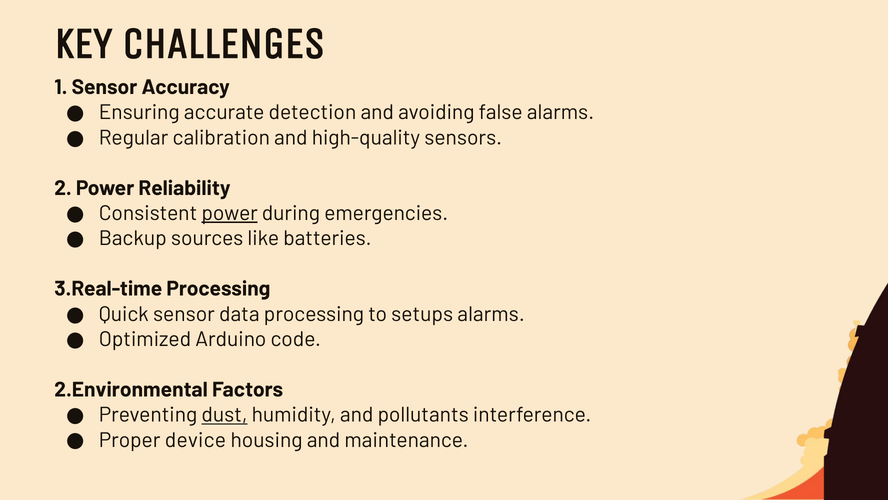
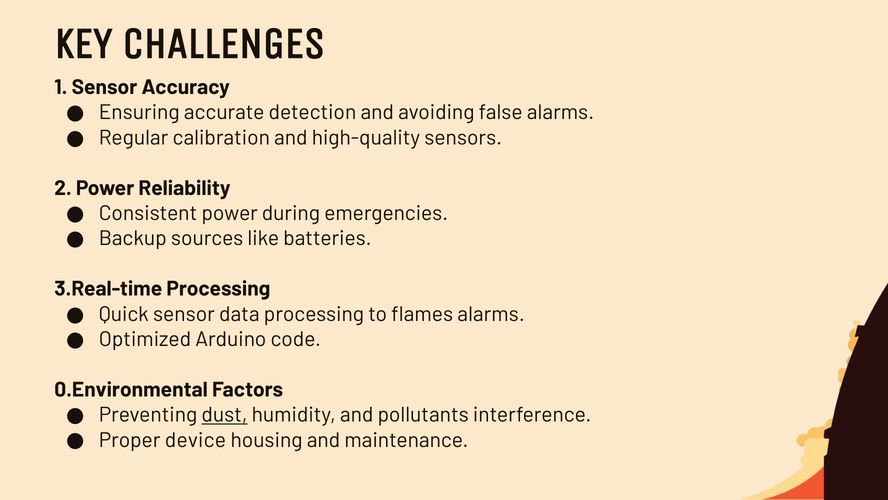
power underline: present -> none (230, 213)
setups: setups -> flames (422, 314)
2.Environmental: 2.Environmental -> 0.Environmental (131, 389)
